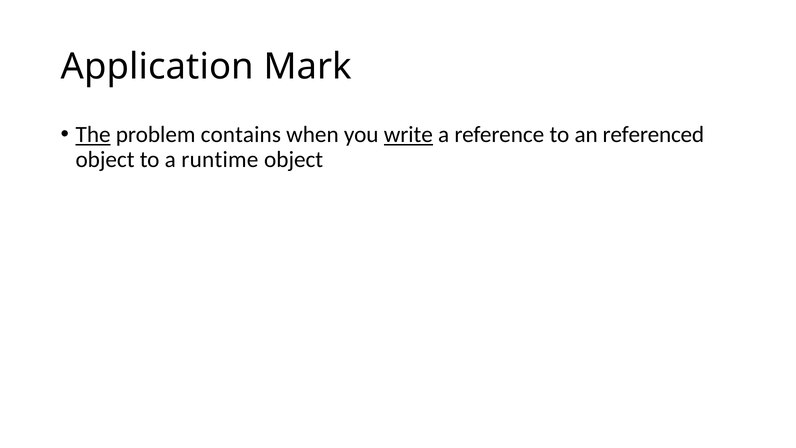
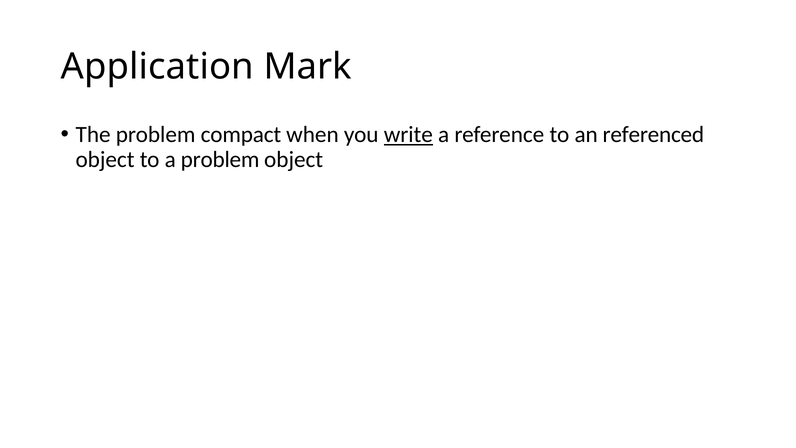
The underline: present -> none (93, 135)
contains: contains -> compact (241, 135)
a runtime: runtime -> problem (220, 160)
